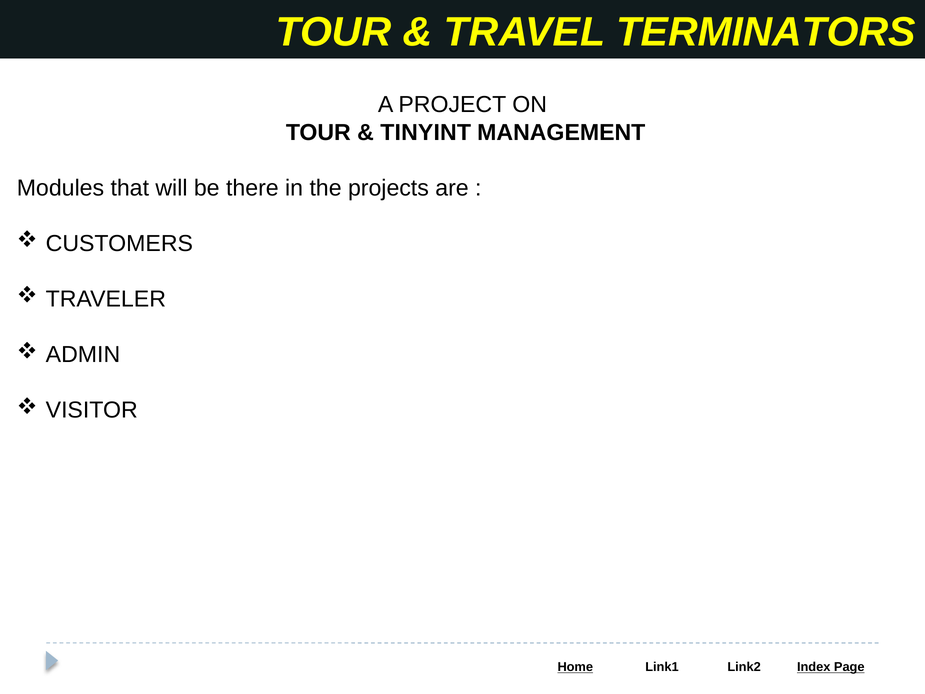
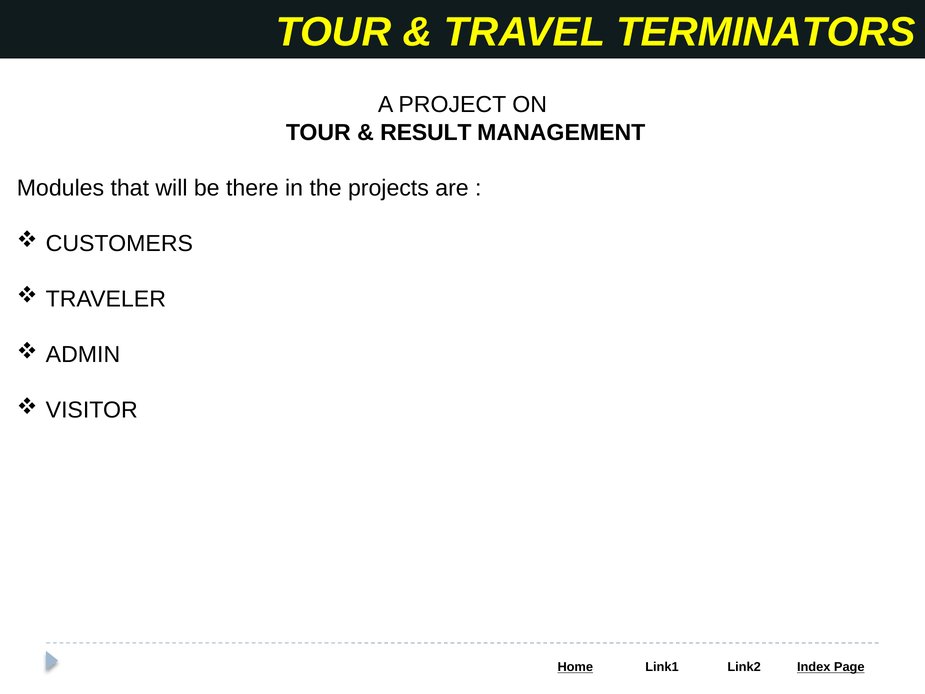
TINYINT: TINYINT -> RESULT (426, 133)
